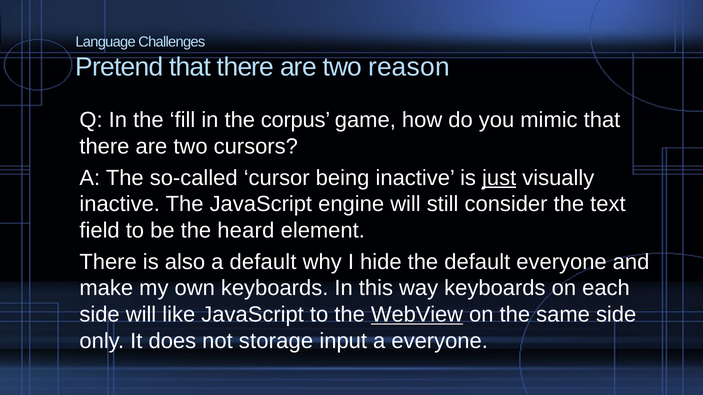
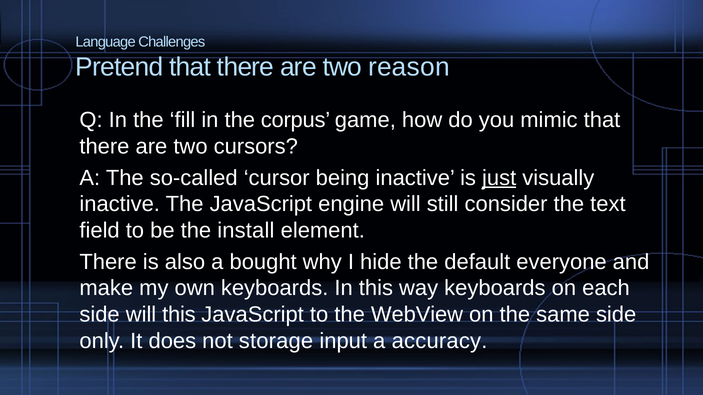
heard: heard -> install (246, 231)
a default: default -> bought (263, 262)
will like: like -> this (179, 315)
WebView underline: present -> none (417, 315)
a everyone: everyone -> accuracy (440, 341)
